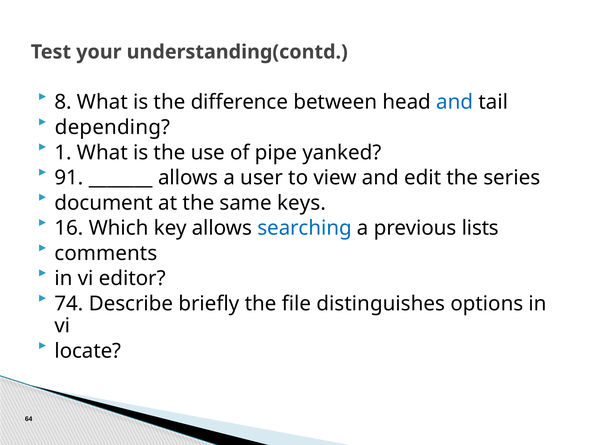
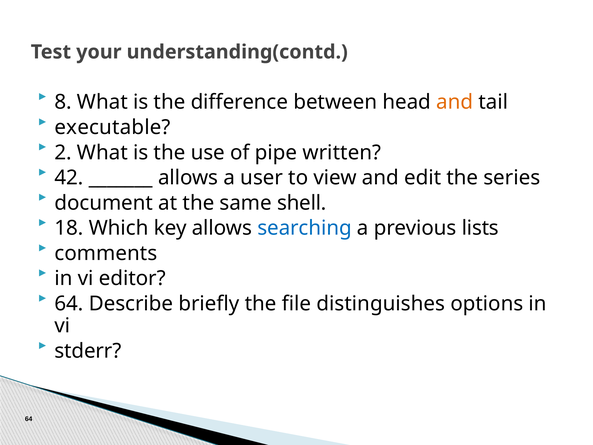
and colour: blue -> orange (455, 102)
depending: depending -> executable (113, 127)
1: 1 -> 2 (63, 152)
yanked: yanked -> written (342, 152)
91: 91 -> 42 (69, 178)
keys: keys -> shell (302, 203)
16: 16 -> 18 (69, 228)
74: 74 -> 64 (69, 303)
locate: locate -> stderr (88, 351)
